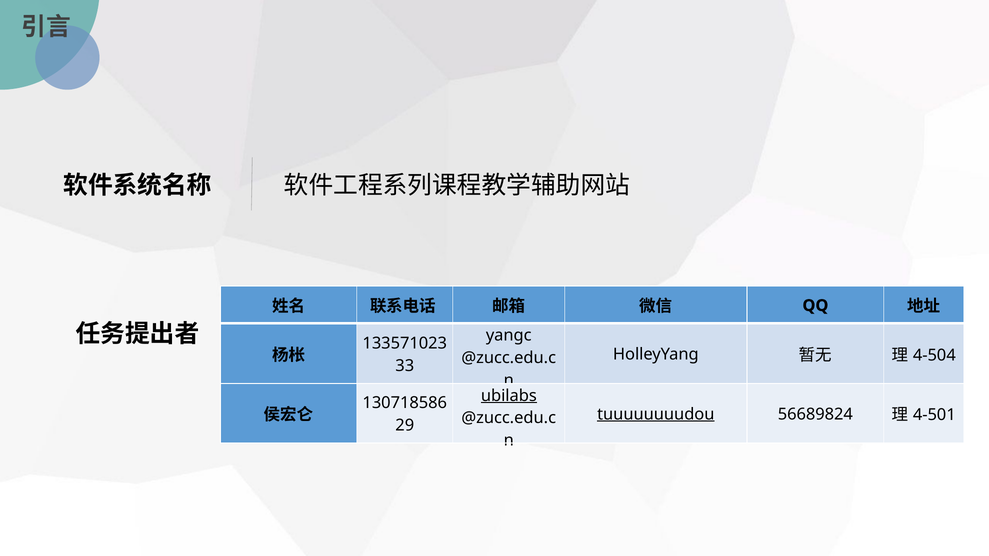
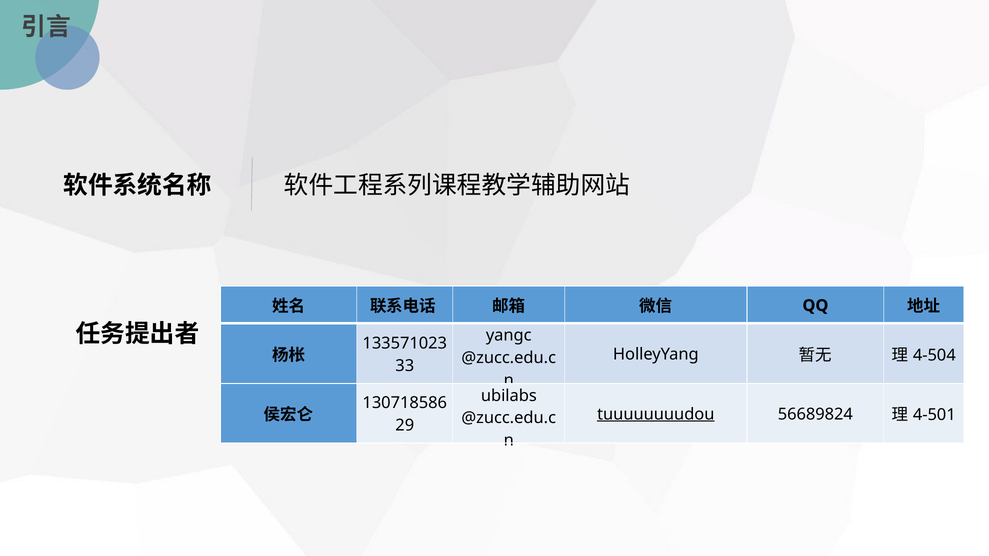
ubilabs underline: present -> none (509, 396)
